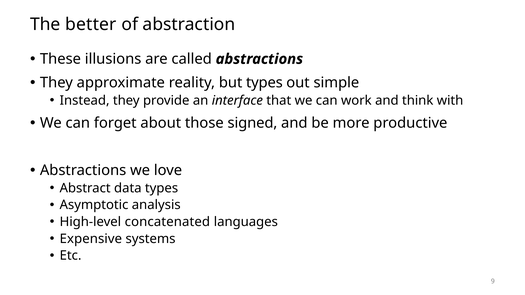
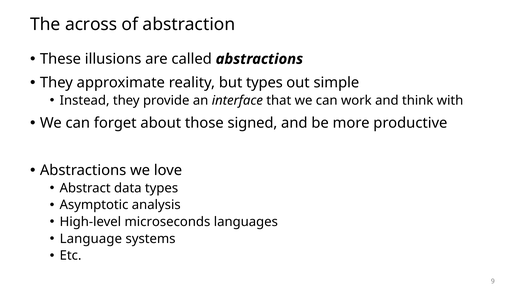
better: better -> across (91, 24)
concatenated: concatenated -> microseconds (167, 222)
Expensive: Expensive -> Language (91, 239)
